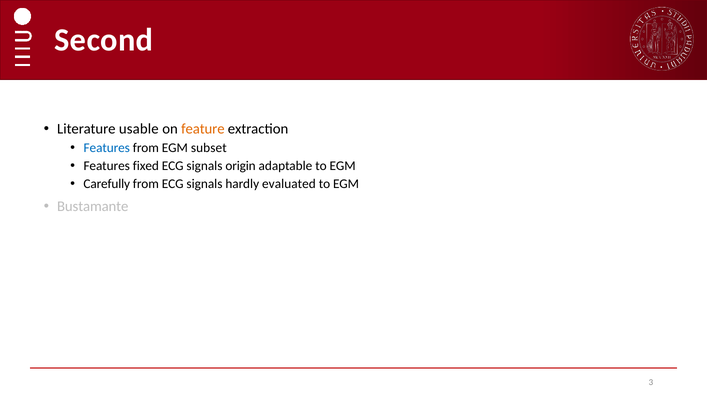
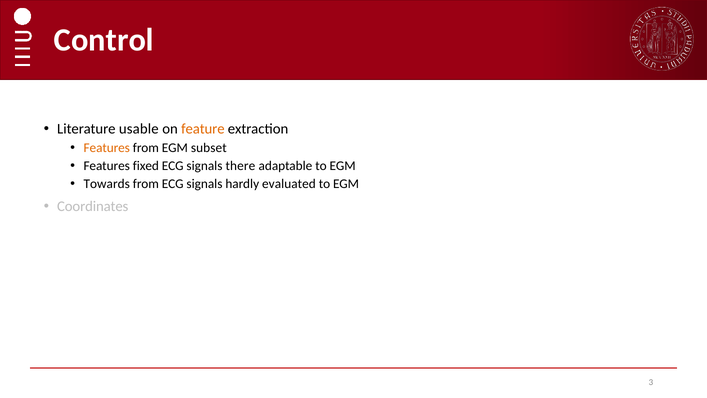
Second: Second -> Control (104, 40)
Features colour: blue -> orange (107, 148)
origin: origin -> there (240, 166)
Carefully: Carefully -> Towards (107, 184)
Bustamante: Bustamante -> Coordinates (93, 206)
